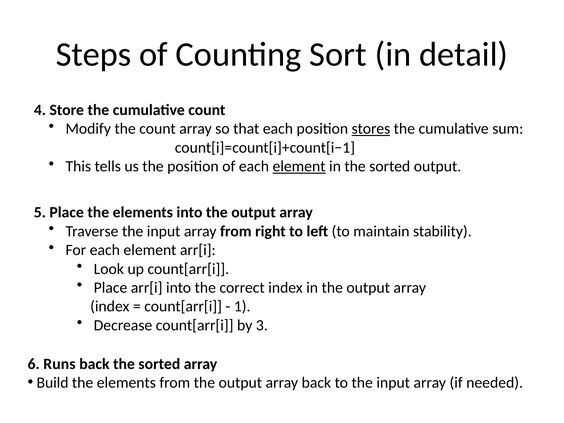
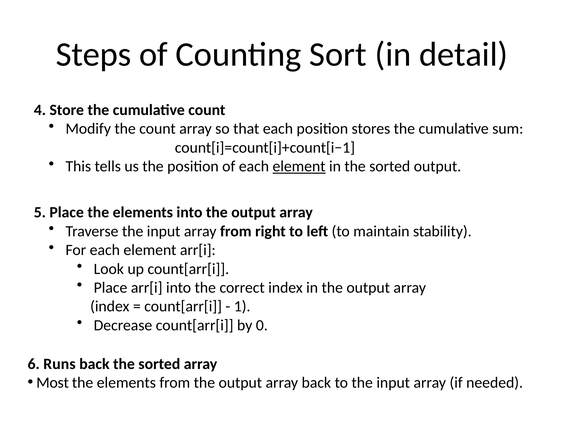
stores underline: present -> none (371, 129)
3: 3 -> 0 (262, 325)
Build: Build -> Most (53, 383)
